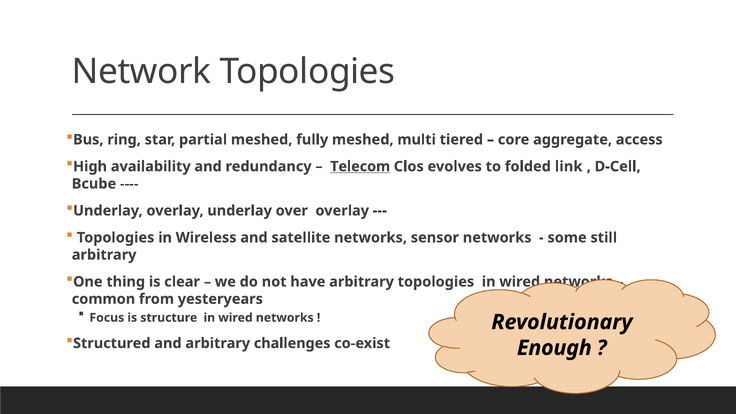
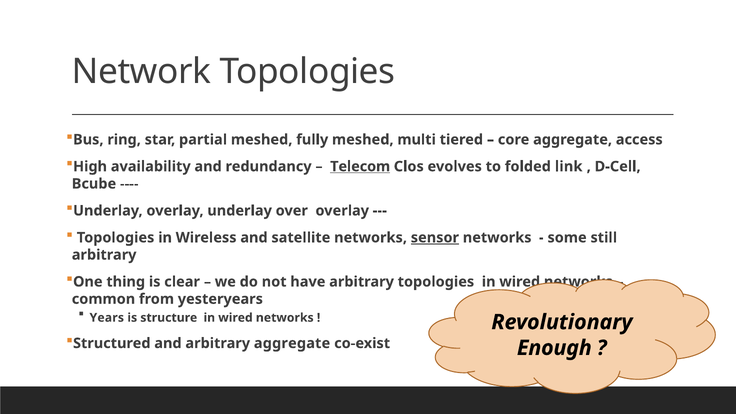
sensor underline: none -> present (435, 238)
Focus: Focus -> Years (107, 318)
arbitrary challenges: challenges -> aggregate (292, 343)
